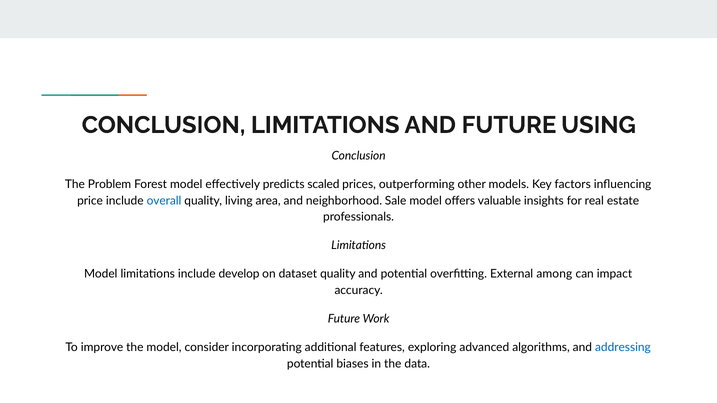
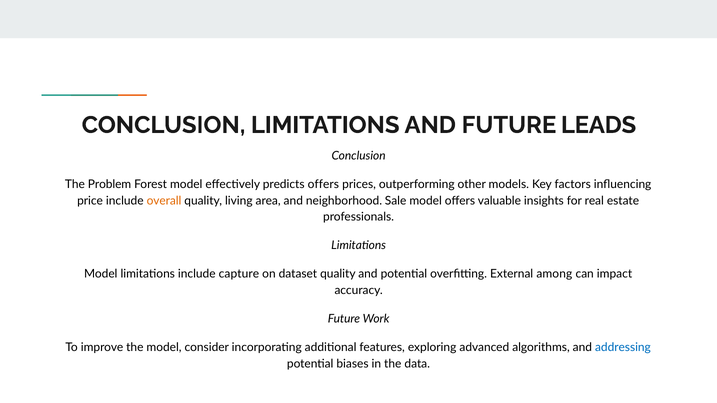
USING: USING -> LEADS (599, 125)
predicts scaled: scaled -> offers (323, 184)
overall colour: blue -> orange (164, 201)
develop: develop -> capture (239, 274)
